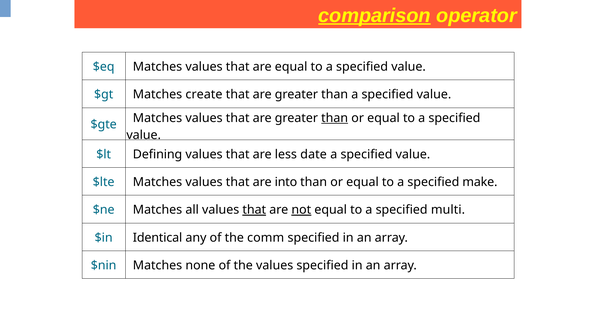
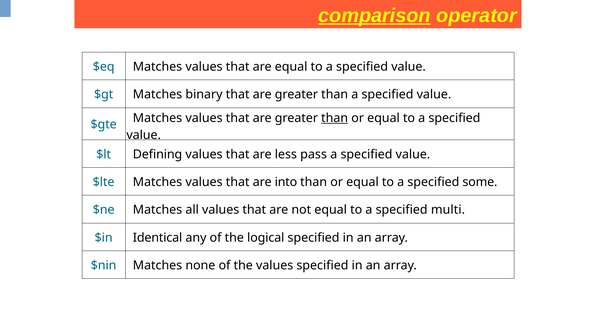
create: create -> binary (204, 95)
date: date -> pass (314, 154)
make: make -> some (480, 182)
that underline: present -> none (254, 210)
not underline: present -> none (301, 210)
comm: comm -> logical (266, 238)
